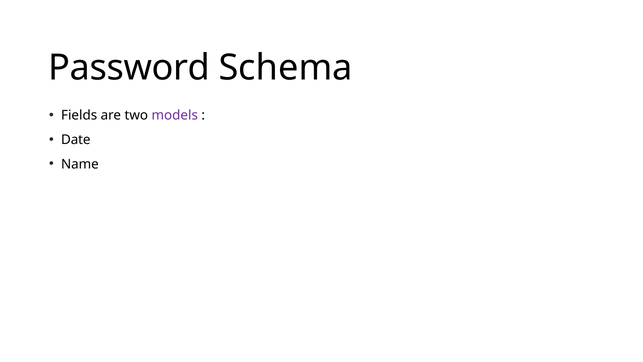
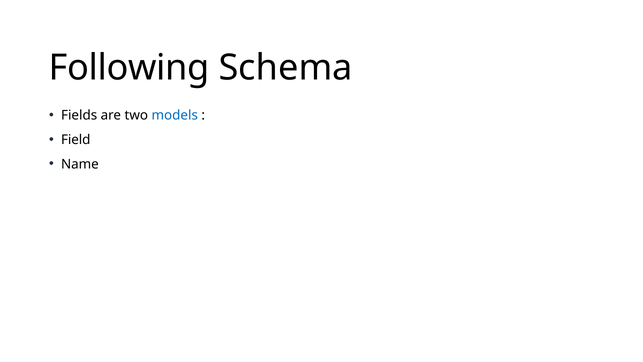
Password: Password -> Following (129, 68)
models colour: purple -> blue (175, 115)
Date: Date -> Field (76, 140)
